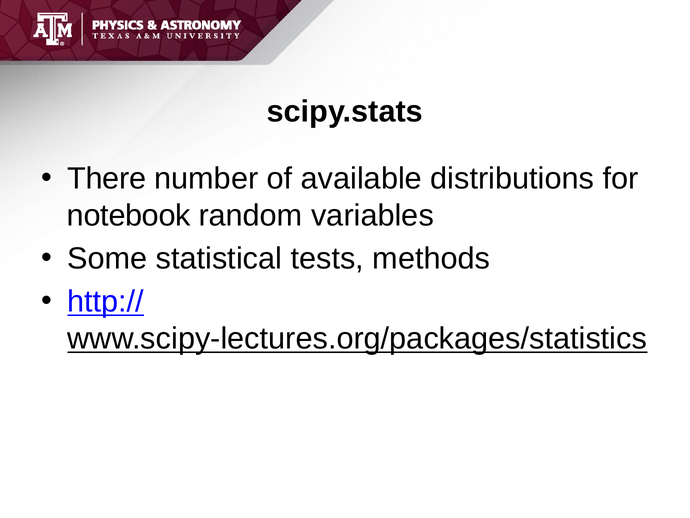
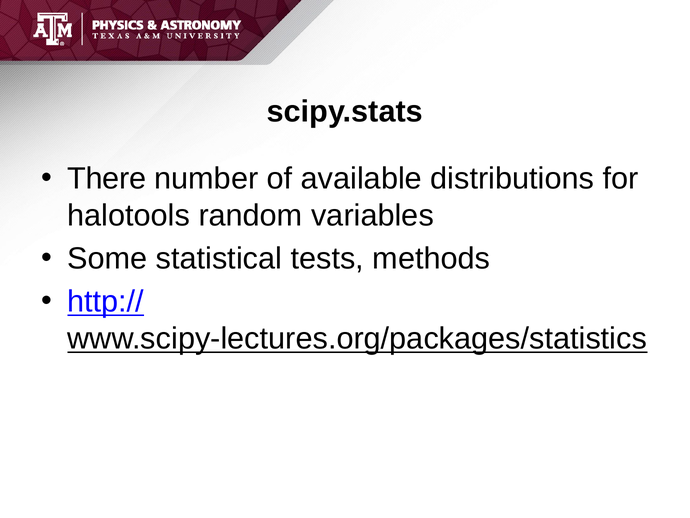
notebook: notebook -> halotools (129, 215)
